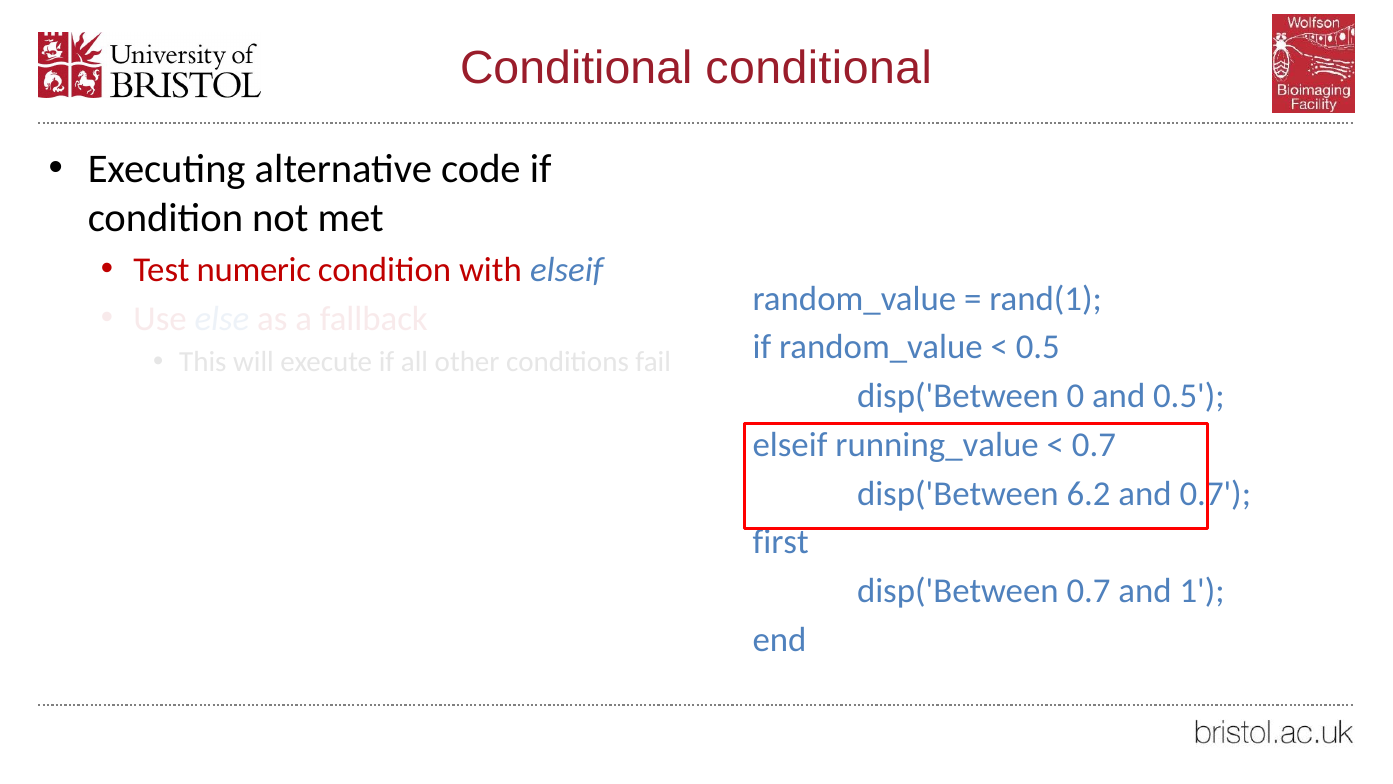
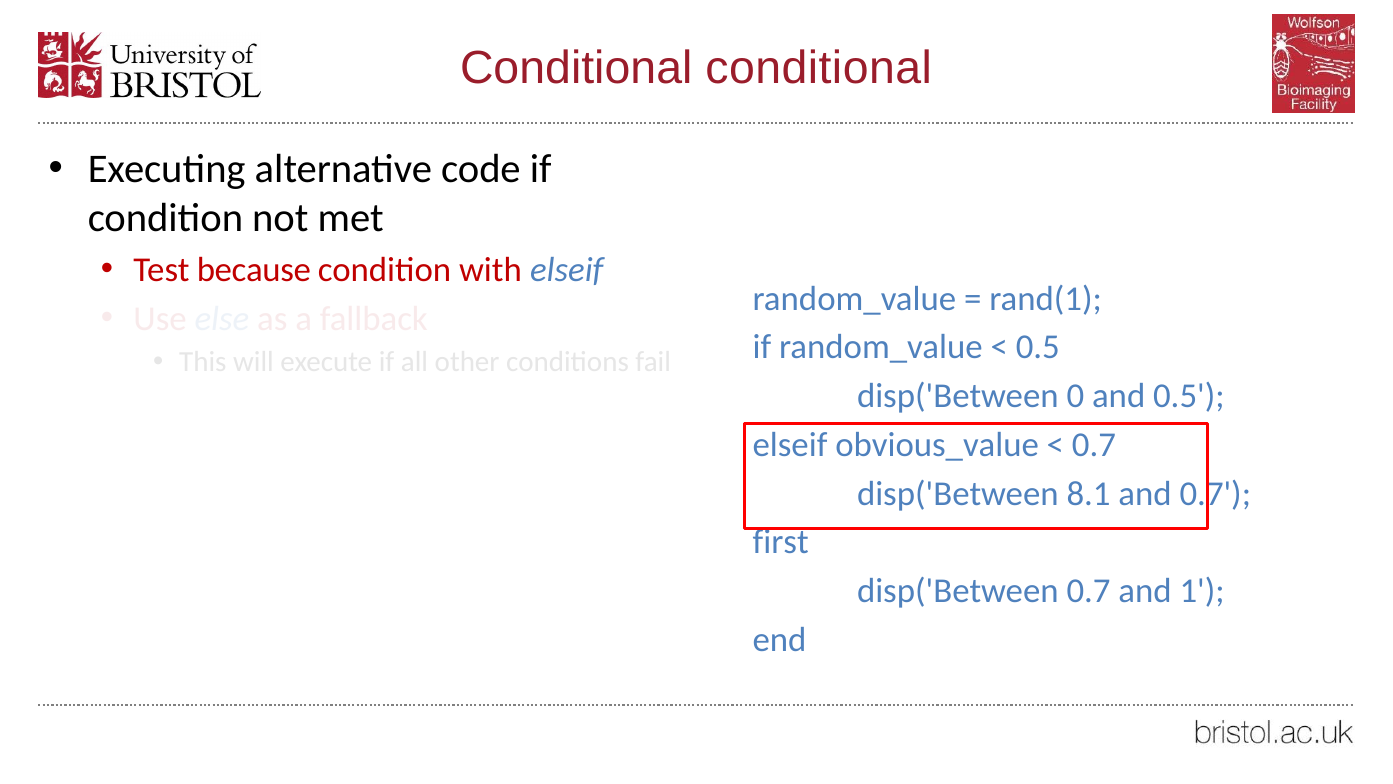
numeric: numeric -> because (254, 270)
running_value: running_value -> obvious_value (937, 445)
6.2: 6.2 -> 8.1 (1089, 493)
